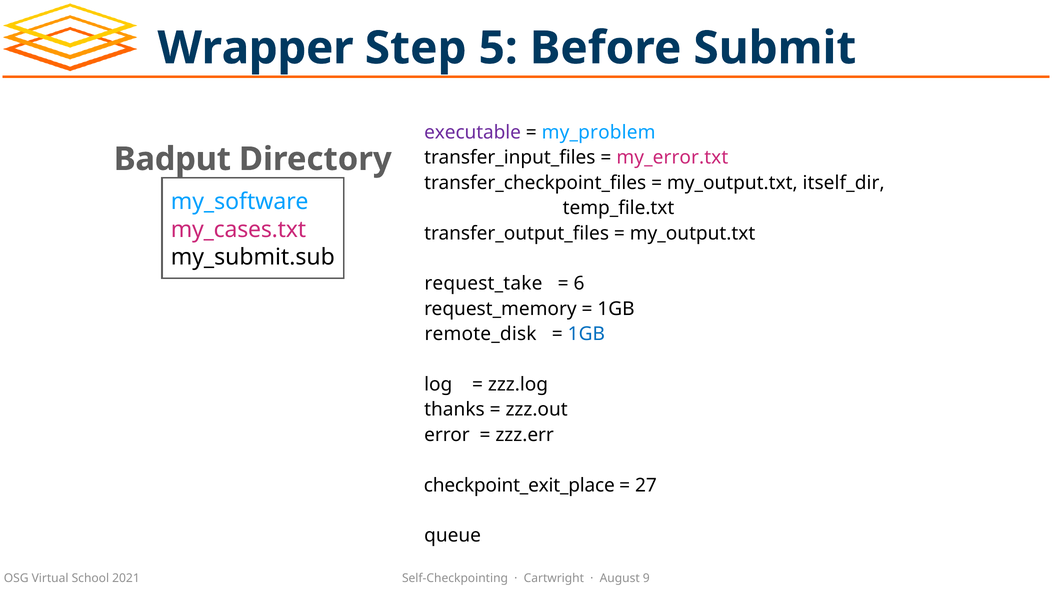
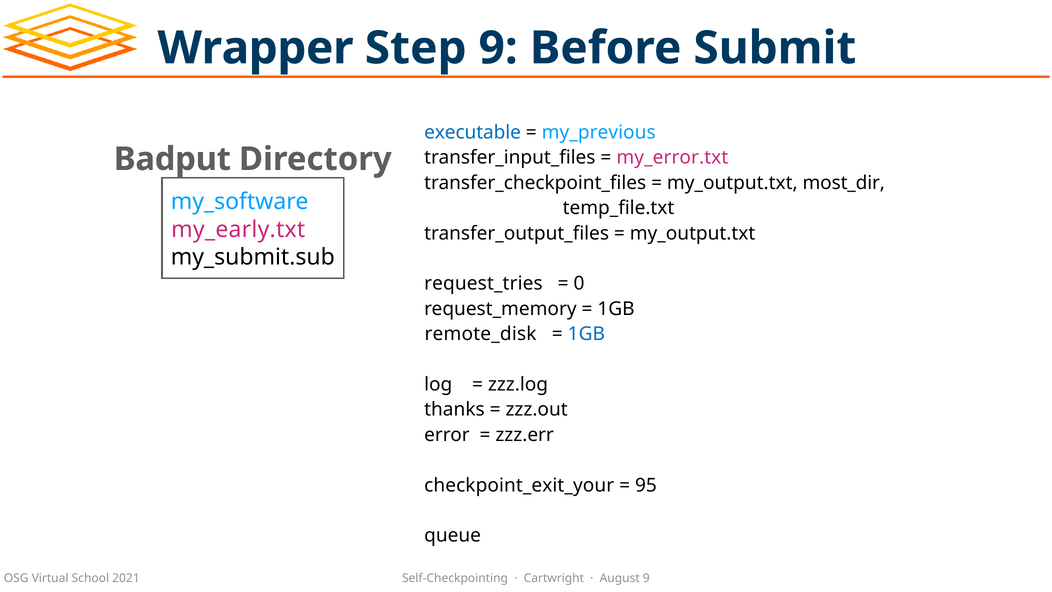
Step 5: 5 -> 9 (498, 48)
executable colour: purple -> blue (473, 132)
my_problem: my_problem -> my_previous (599, 132)
itself_dir: itself_dir -> most_dir (844, 183)
my_cases.txt: my_cases.txt -> my_early.txt (238, 229)
request_take: request_take -> request_tries (483, 284)
6: 6 -> 0 (579, 284)
checkpoint_exit_place: checkpoint_exit_place -> checkpoint_exit_your (519, 485)
27: 27 -> 95 (646, 485)
